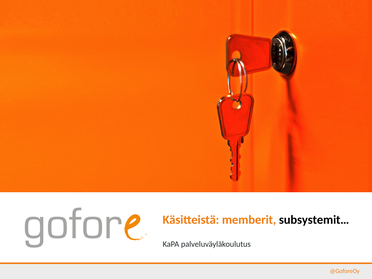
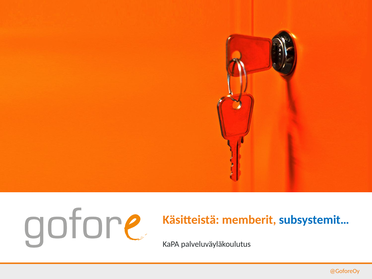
subsystemit… colour: black -> blue (314, 220)
